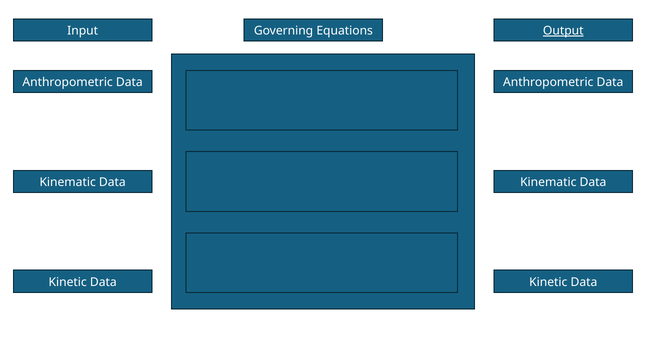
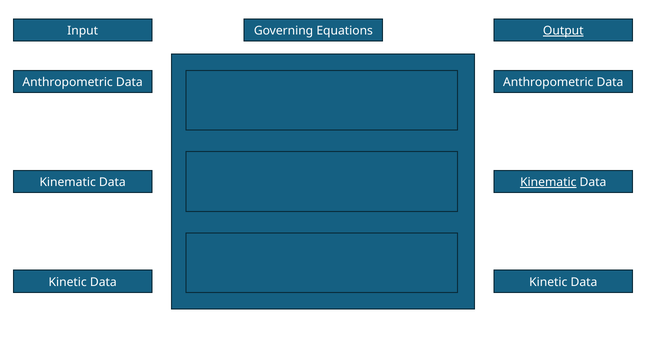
Kinematic underline: none -> present (548, 183)
